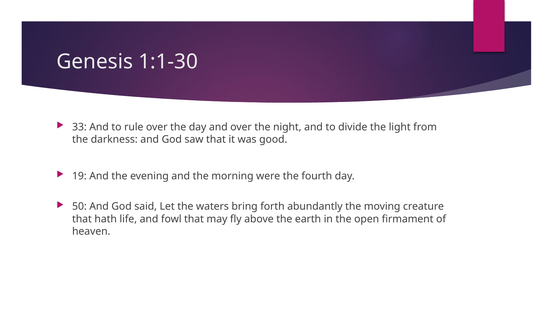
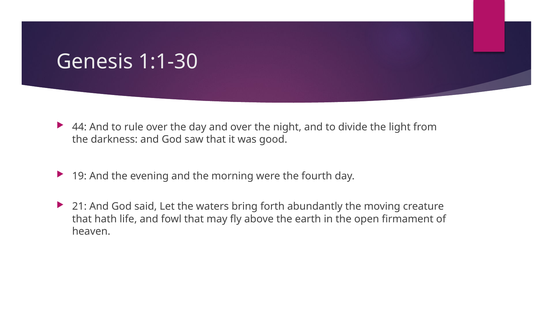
33: 33 -> 44 (79, 127)
50: 50 -> 21 (79, 207)
